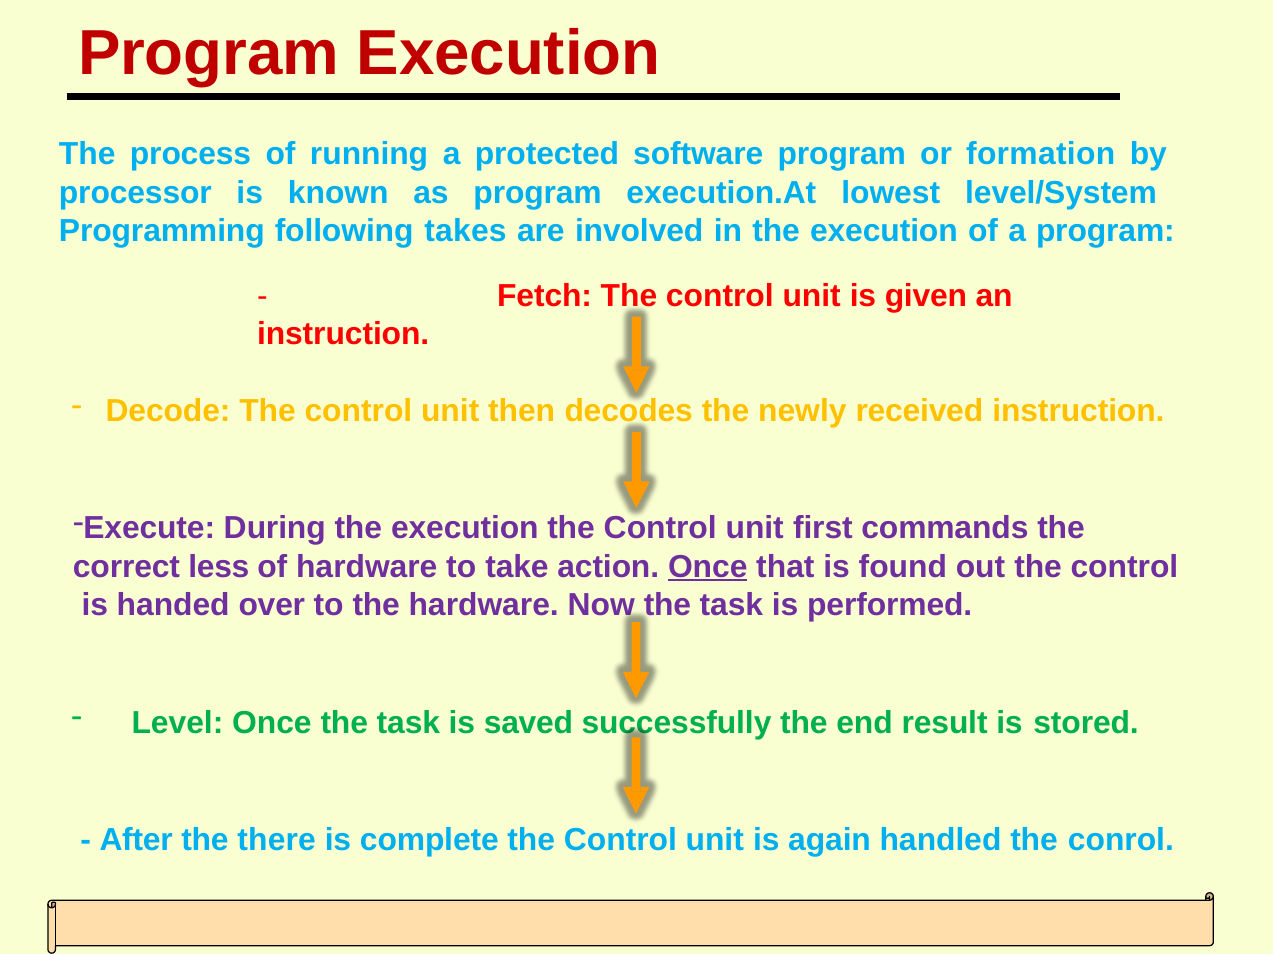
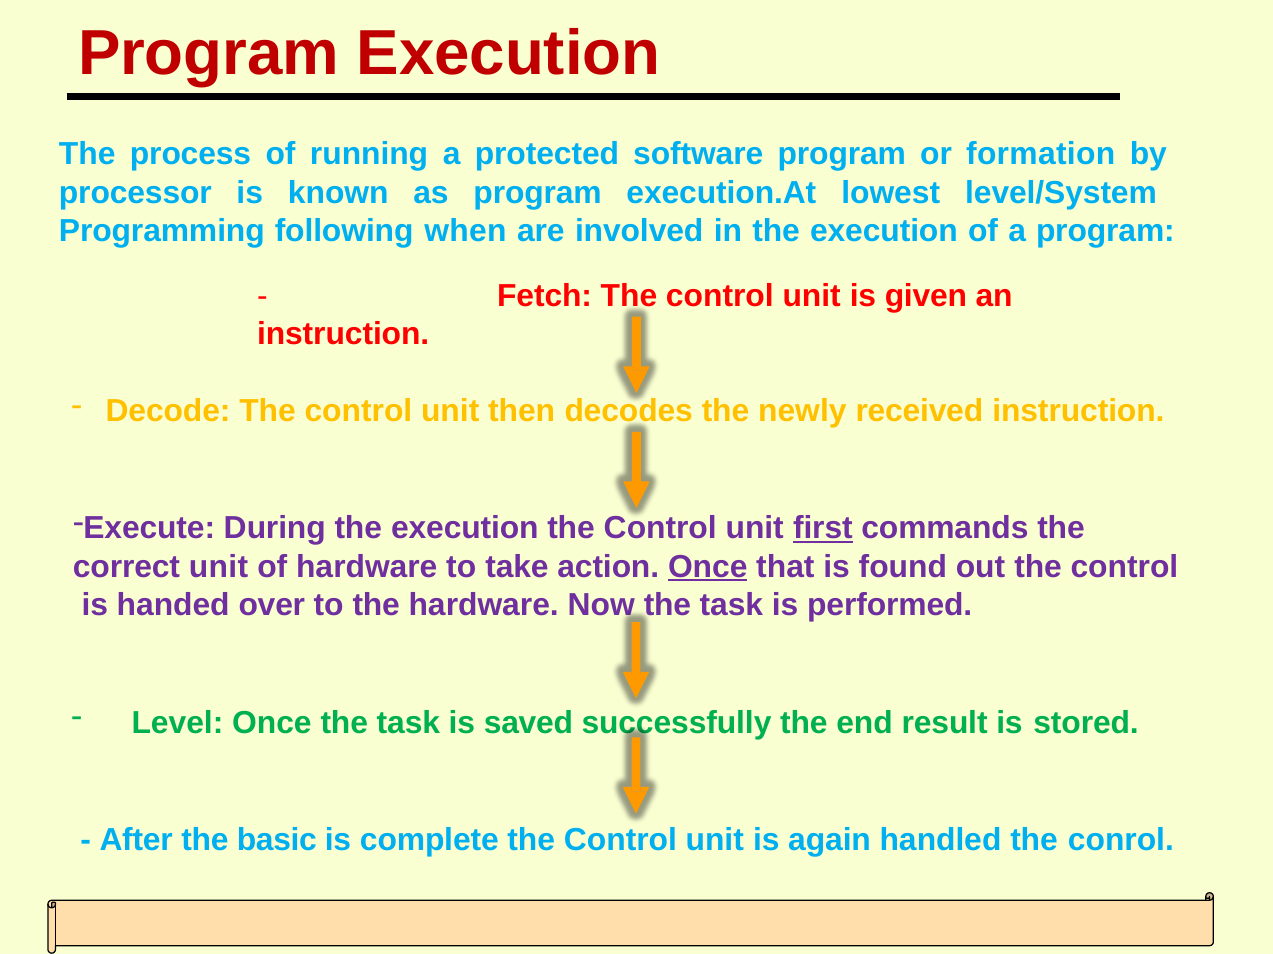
takes: takes -> when (465, 231)
first underline: none -> present (823, 529)
correct less: less -> unit (219, 567)
there: there -> basic (277, 841)
